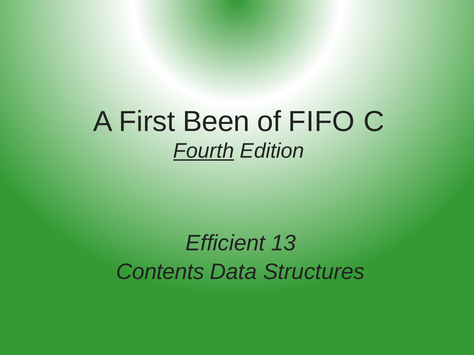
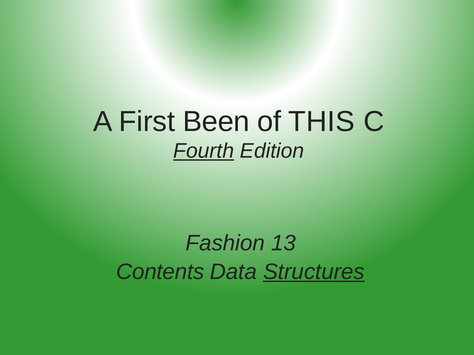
FIFO: FIFO -> THIS (321, 122)
Efficient: Efficient -> Fashion (225, 243)
Structures underline: none -> present (314, 272)
